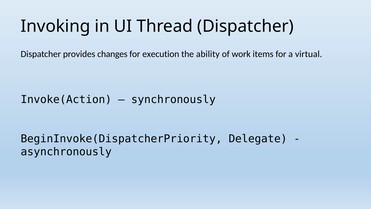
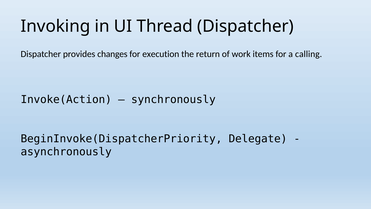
ability: ability -> return (208, 54)
virtual: virtual -> calling (309, 54)
